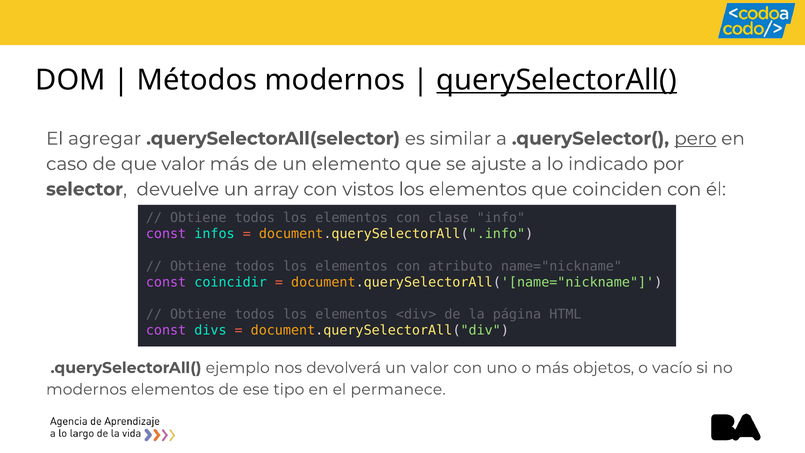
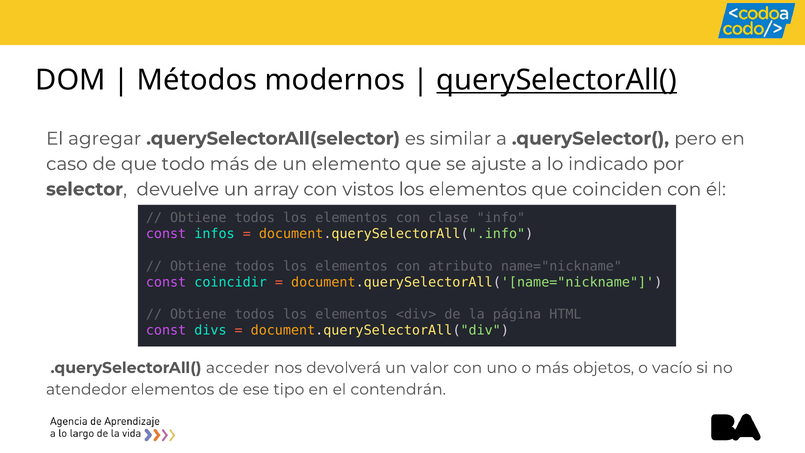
pero underline: present -> none (695, 139)
que valor: valor -> todo (183, 164)
ejemplo: ejemplo -> acceder (238, 368)
modernos: modernos -> atendedor (86, 389)
permanece: permanece -> contendrán (398, 389)
